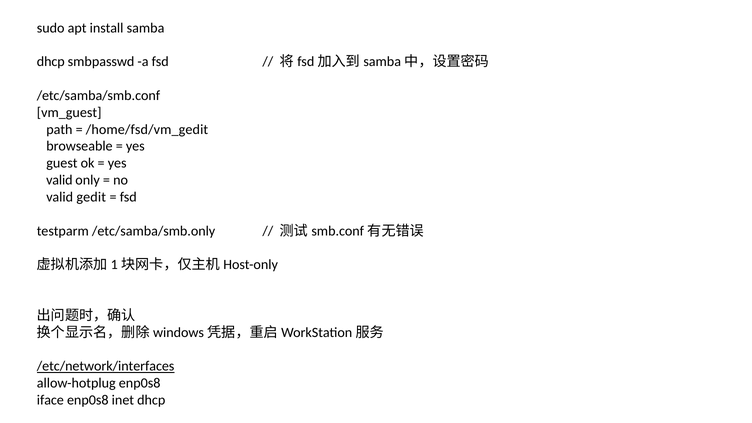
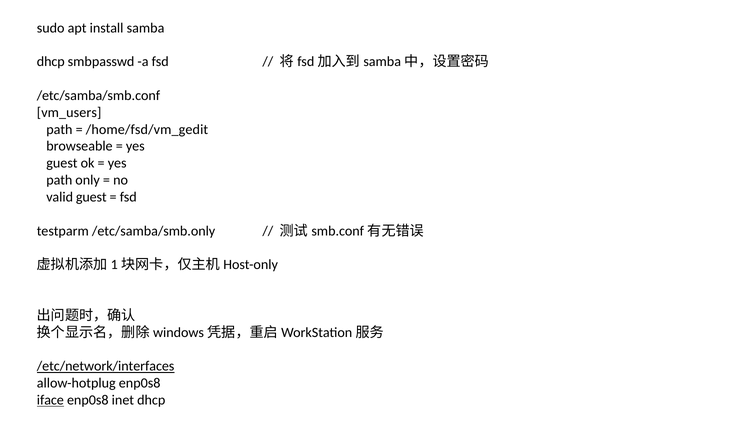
vm_guest: vm_guest -> vm_users (69, 112)
valid: valid -> path (59, 180)
valid gedit: gedit -> guest (91, 197)
iface underline: none -> present (50, 400)
